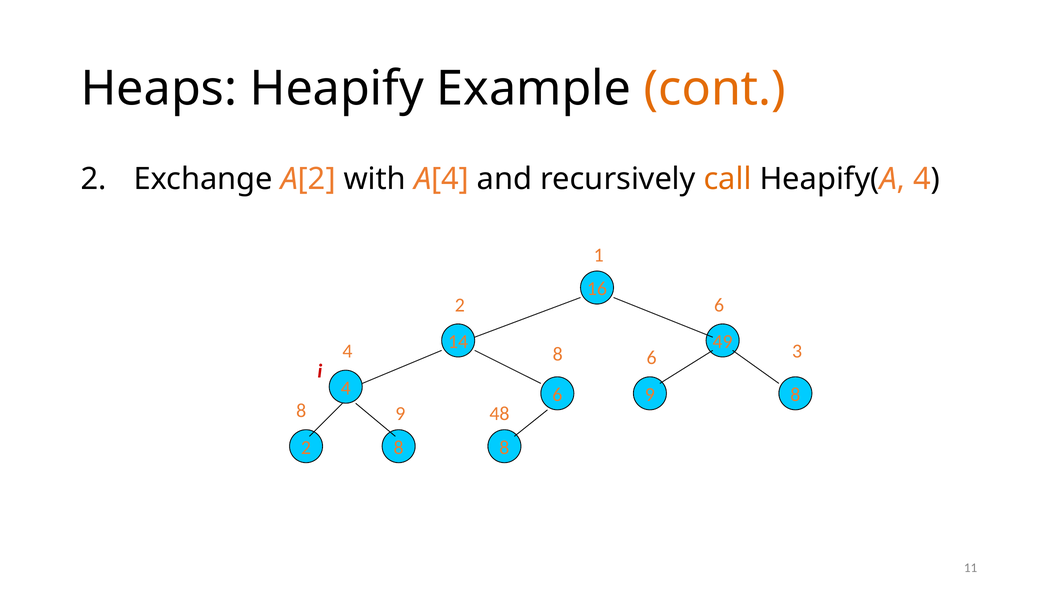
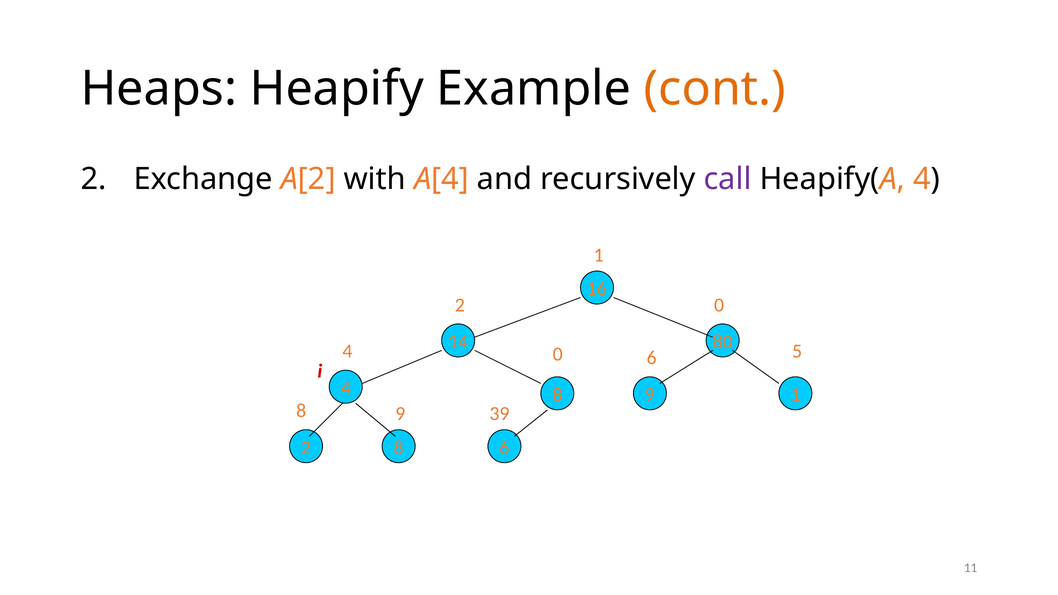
call colour: orange -> purple (728, 179)
2 6: 6 -> 0 (719, 305)
49: 49 -> 80 (723, 342)
4 8: 8 -> 0 (558, 354)
3: 3 -> 5 (797, 351)
4 6: 6 -> 8 (557, 395)
9 8: 8 -> 1 (795, 395)
48: 48 -> 39 (499, 414)
8 8: 8 -> 6 (504, 448)
